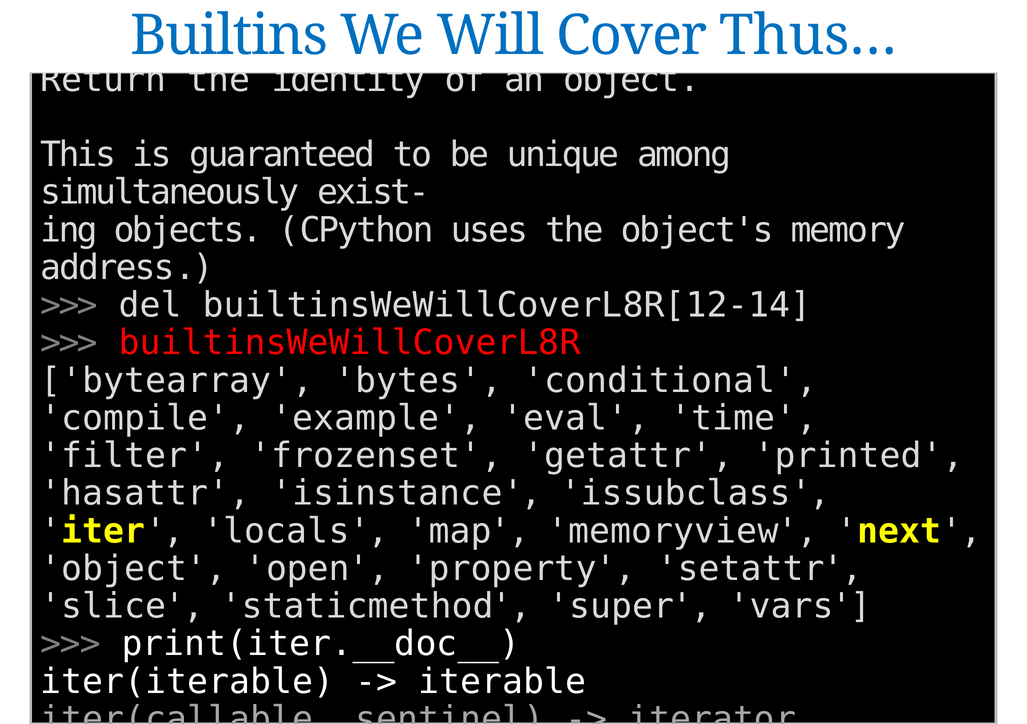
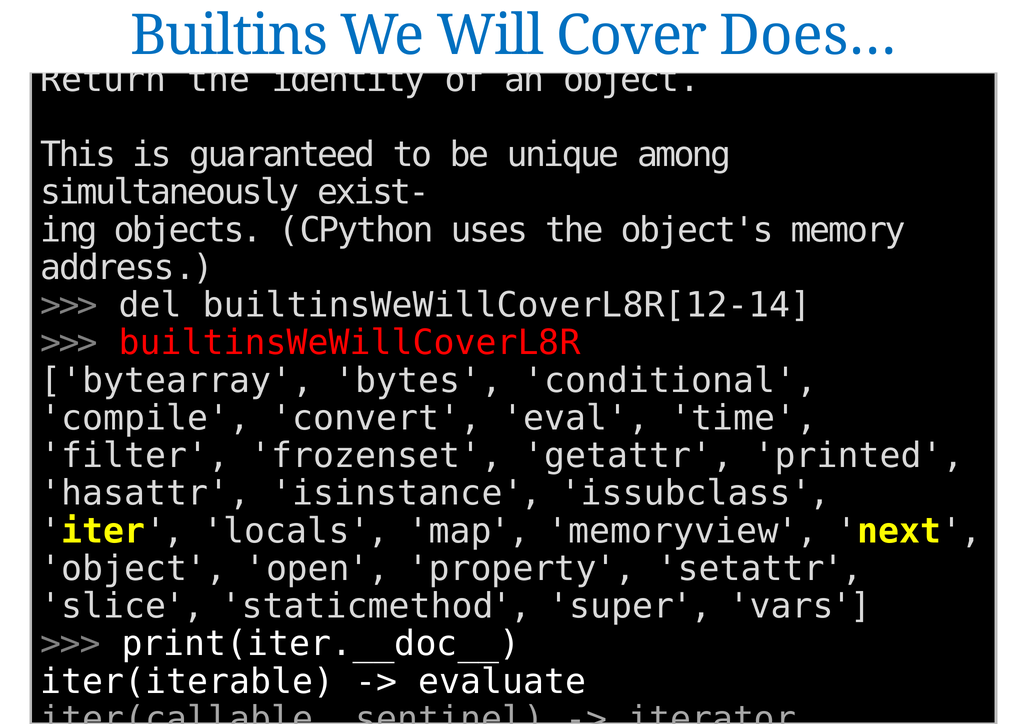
Thus…: Thus… -> Does… (808, 36)
example: example -> convert (376, 418)
iterable: iterable -> evaluate (502, 681)
